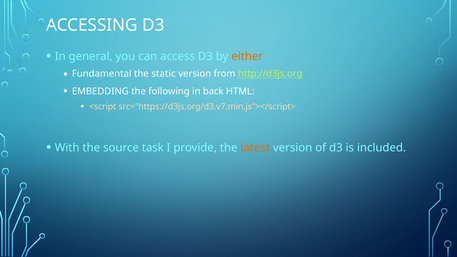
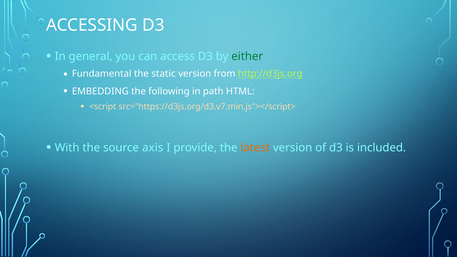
either colour: orange -> green (247, 56)
back: back -> path (213, 92)
task: task -> axis (153, 148)
